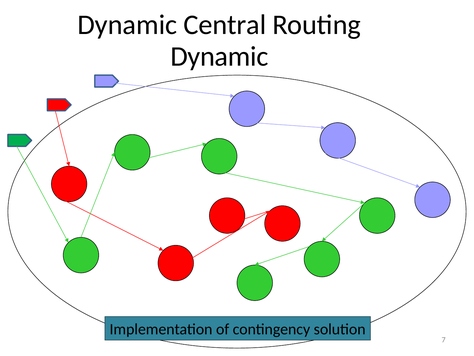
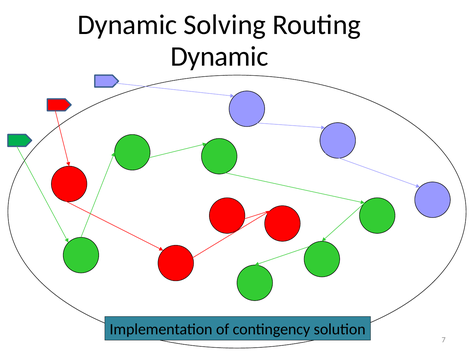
Central: Central -> Solving (225, 25)
